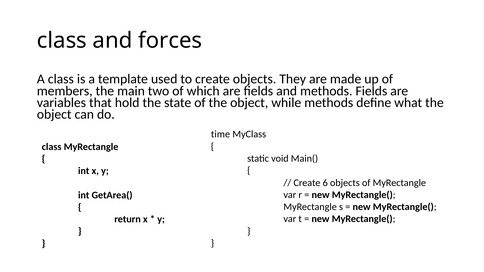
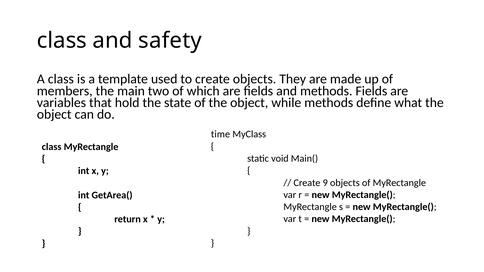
forces: forces -> safety (170, 41)
6: 6 -> 9 (325, 183)
